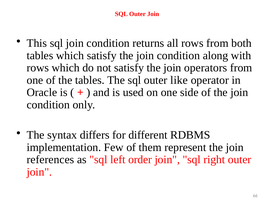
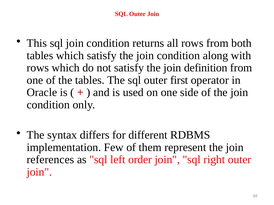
operators: operators -> definition (206, 68)
like: like -> first (179, 80)
